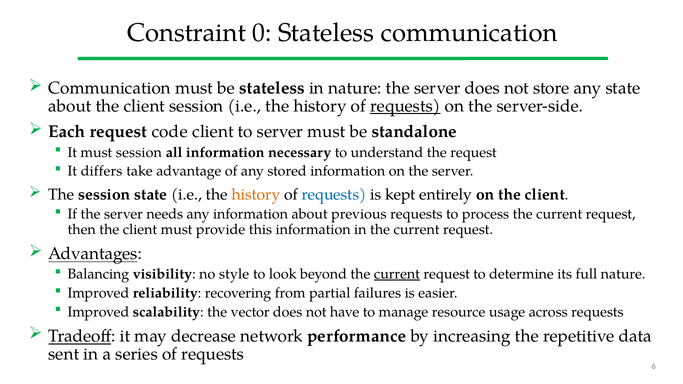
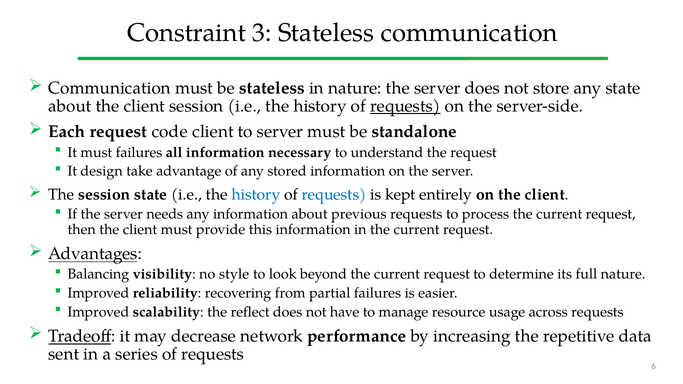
0: 0 -> 3 (262, 33)
must session: session -> failures (139, 152)
differs: differs -> design (102, 171)
history colour: orange -> blue (256, 195)
current underline: present -> none (397, 274)
vector: vector -> reflect (250, 312)
